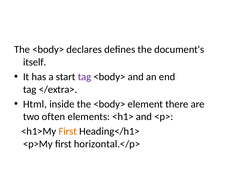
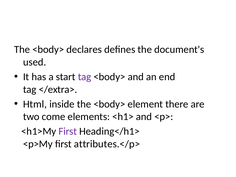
itself: itself -> used (35, 62)
often: often -> come (54, 117)
First colour: orange -> purple (68, 131)
horizontal.</p>: horizontal.</p> -> attributes.</p> (107, 144)
